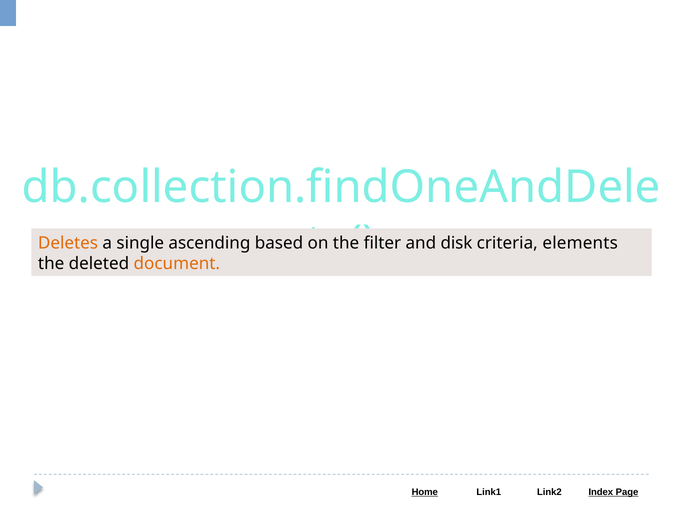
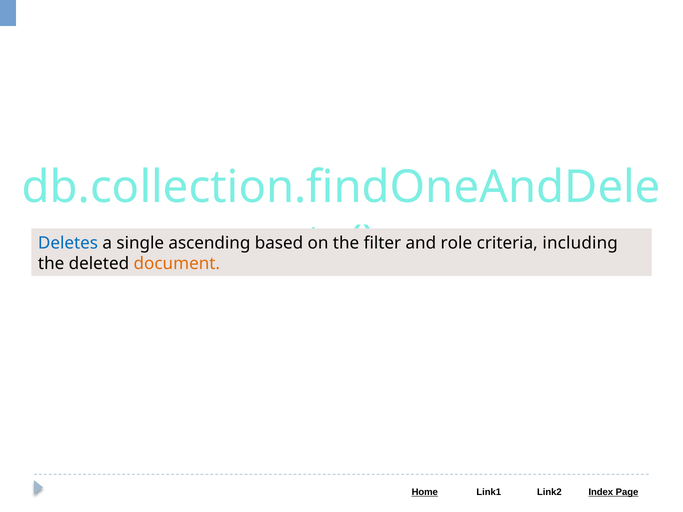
Deletes colour: orange -> blue (68, 243)
disk: disk -> role (456, 243)
elements: elements -> including (580, 243)
